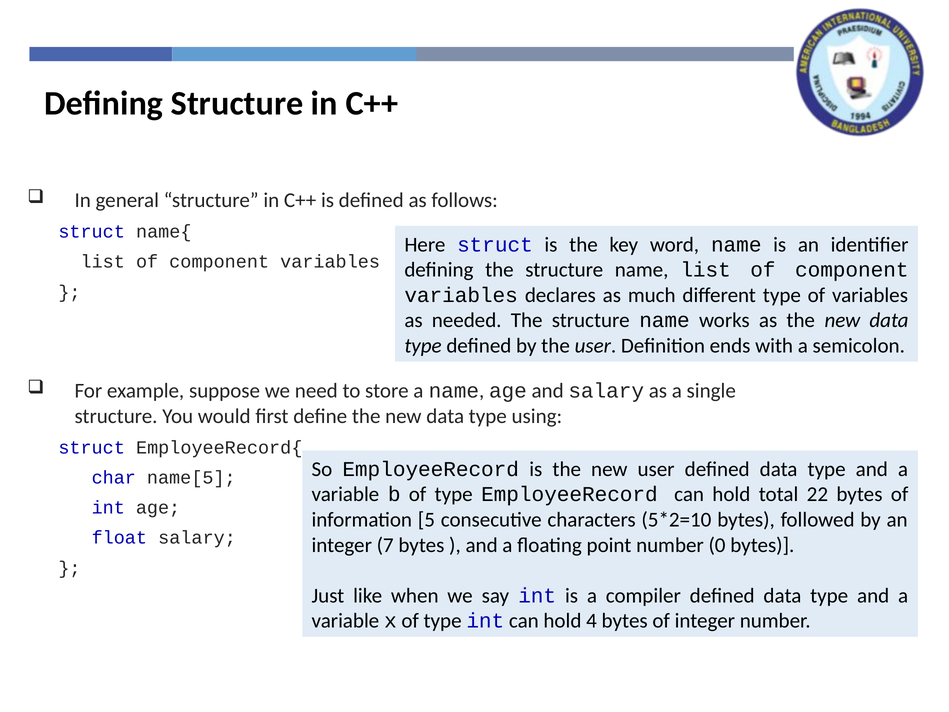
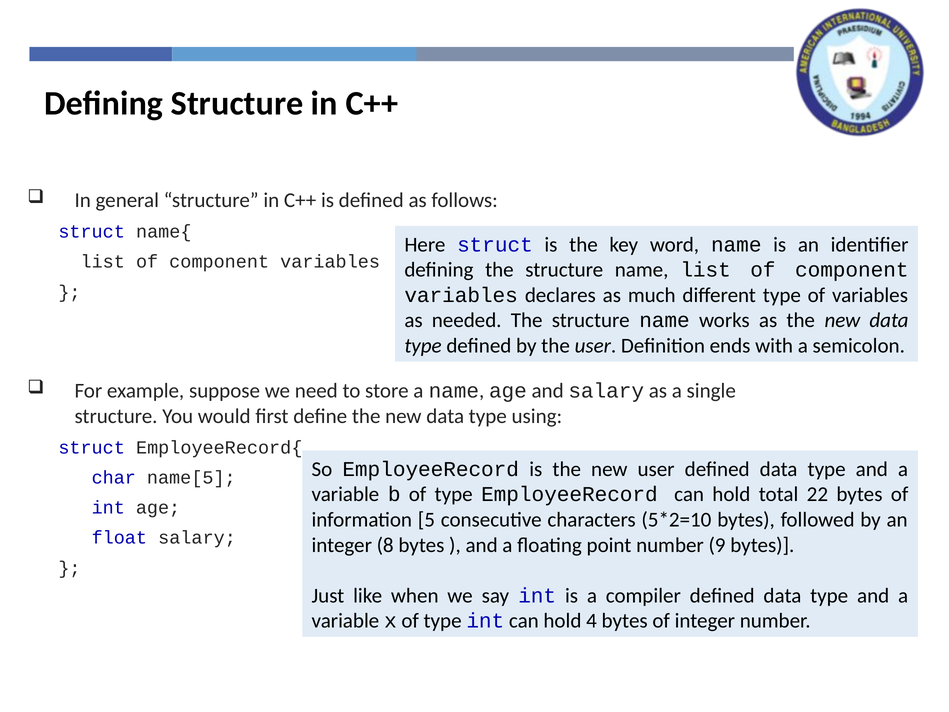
7: 7 -> 8 (385, 545)
0: 0 -> 9 (717, 545)
